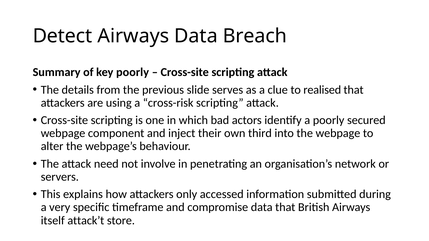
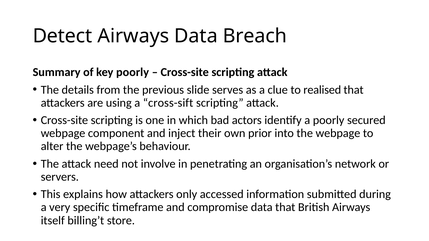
cross-risk: cross-risk -> cross-sift (168, 103)
third: third -> prior (260, 133)
attack’t: attack’t -> billing’t (86, 221)
